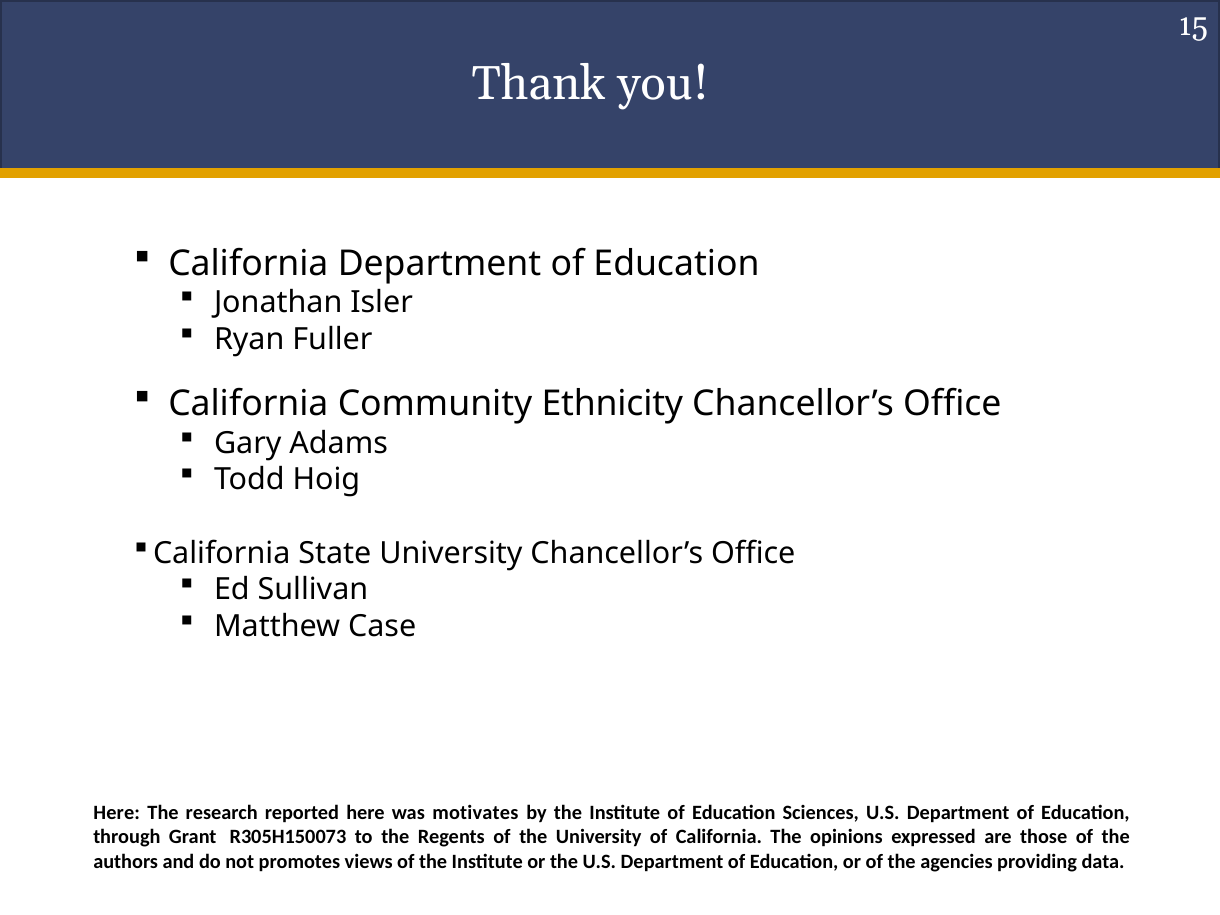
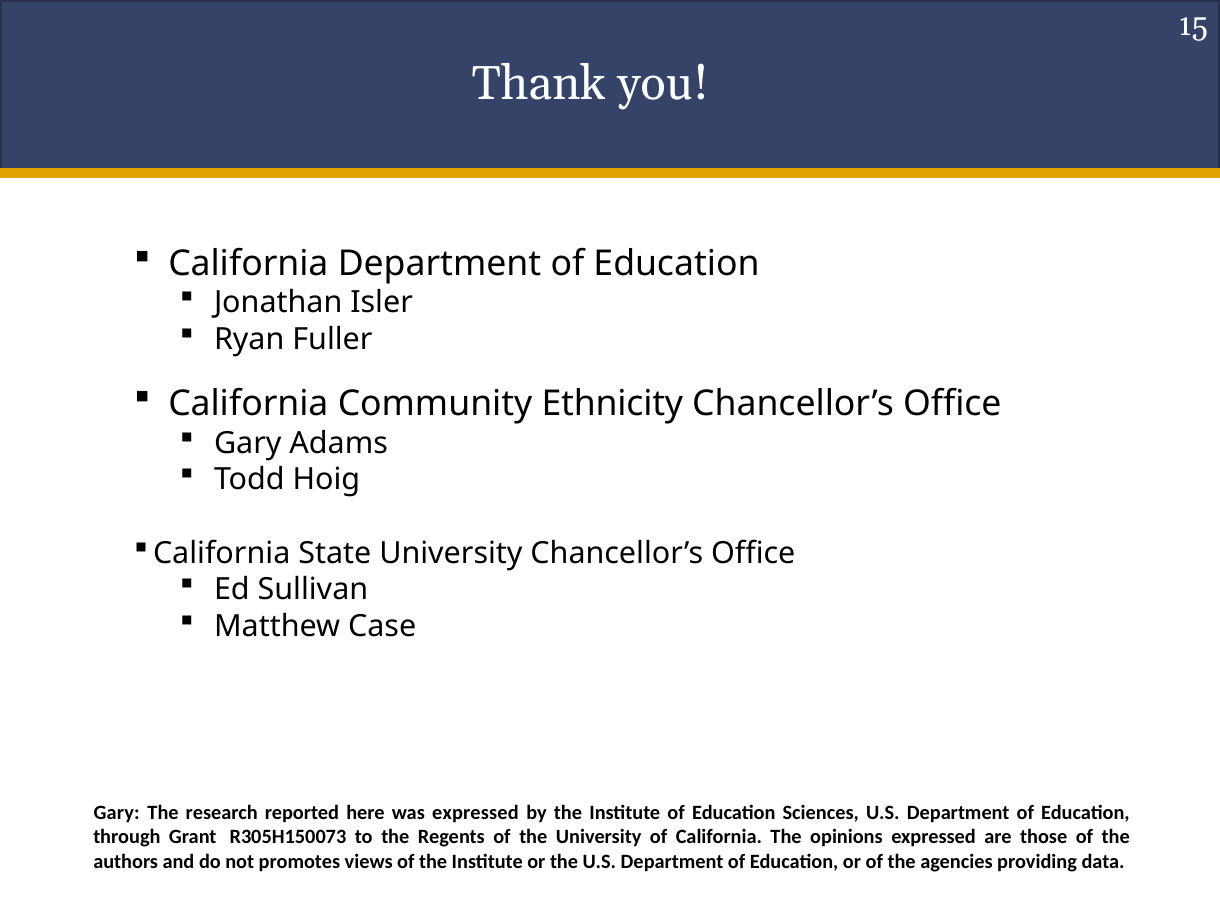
Here: Here -> Gary (117, 813)
was motivates: motivates -> expressed (475, 813)
